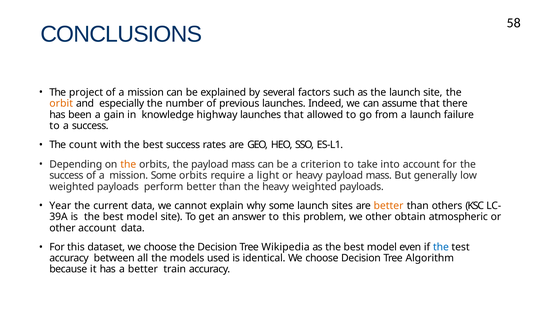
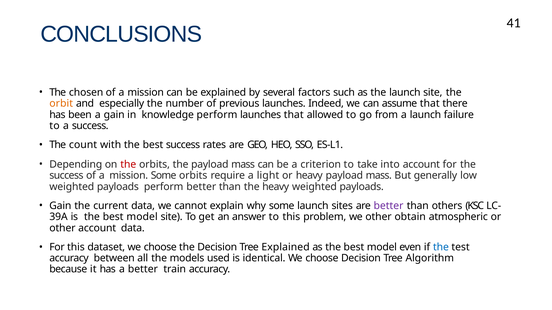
58: 58 -> 41 (514, 23)
project: project -> chosen (86, 92)
knowledge highway: highway -> perform (217, 115)
the colour: orange -> red (128, 165)
Year: Year -> Gain (60, 206)
better colour: orange -> purple (389, 206)
Tree Wikipedia: Wikipedia -> Explained (286, 248)
